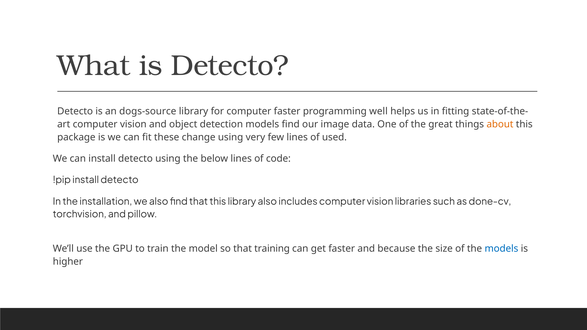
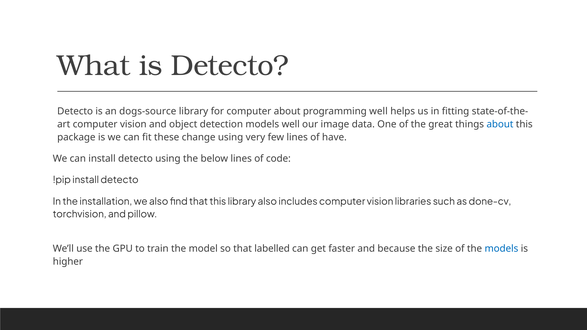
computer faster: faster -> about (287, 111)
models find: find -> well (291, 124)
about colour: orange -> blue (500, 124)
used: used -> have (334, 137)
training: training -> labelled (272, 249)
